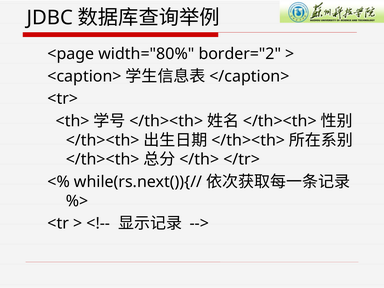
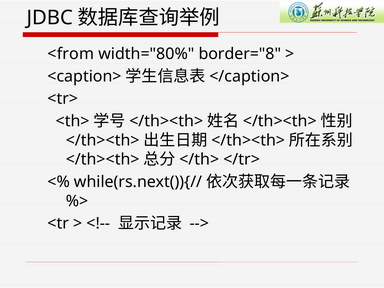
<page: <page -> <from (71, 54)
border="2: border="2 -> border="8 (240, 54)
